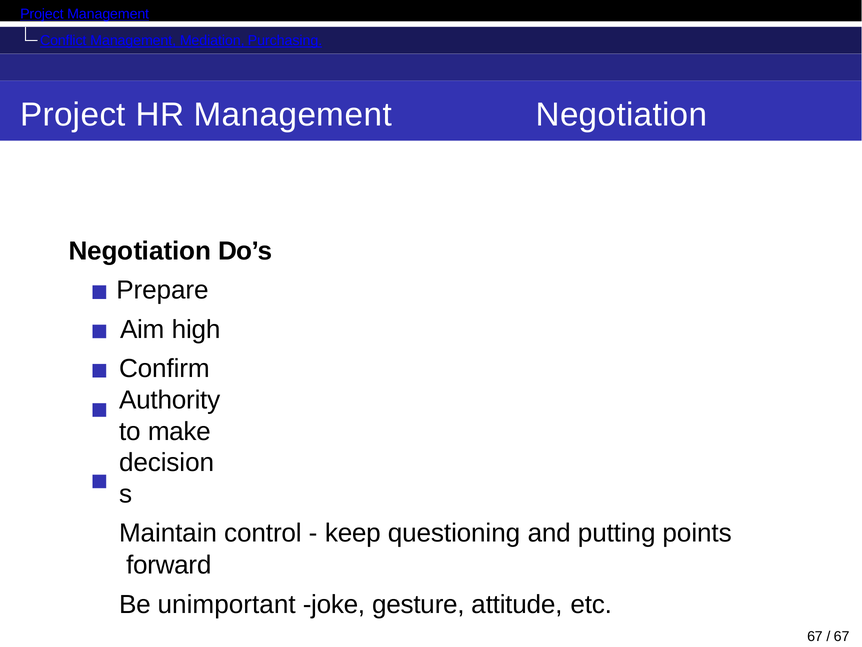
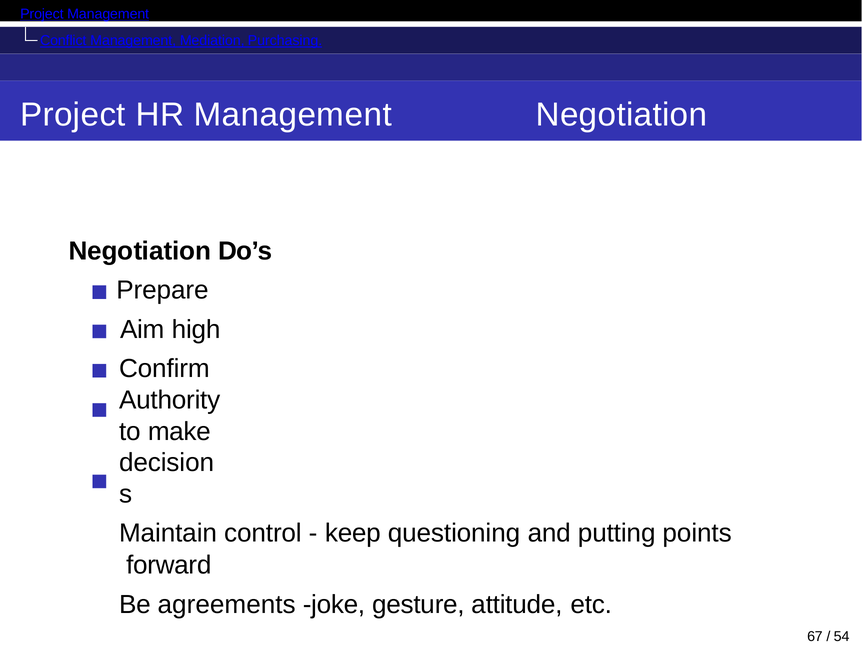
unimportant: unimportant -> agreements (227, 604)
67: 67 -> 54 (842, 637)
